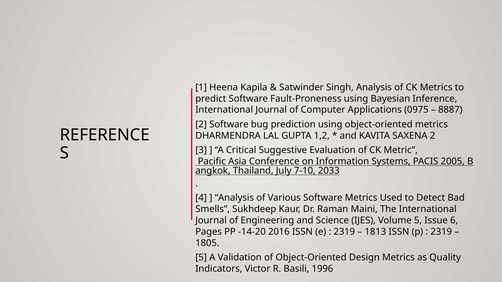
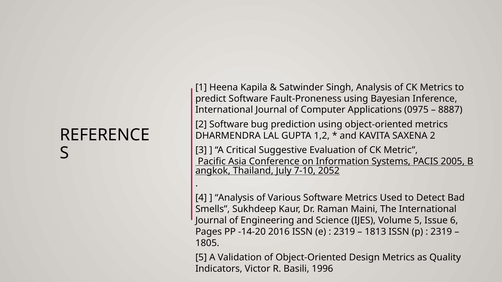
2033: 2033 -> 2052 (329, 171)
